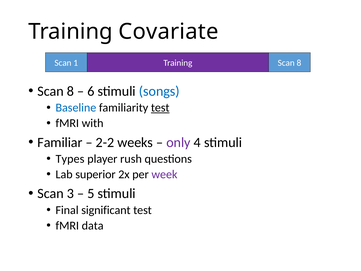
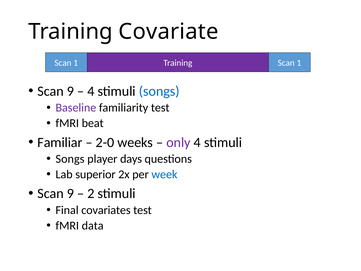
Training Scan 8: 8 -> 1 (299, 63)
8: 8 -> 9 (70, 91)
6: 6 -> 4 (91, 91)
Baseline colour: blue -> purple (76, 108)
test underline: present -> none (160, 108)
with: with -> beat (93, 123)
2-2: 2-2 -> 2-0 (105, 142)
Types: Types -> Songs (70, 159)
rush: rush -> days (131, 159)
week colour: purple -> blue (164, 174)
3: 3 -> 9 (70, 193)
5: 5 -> 2 (91, 193)
significant: significant -> covariates (106, 210)
